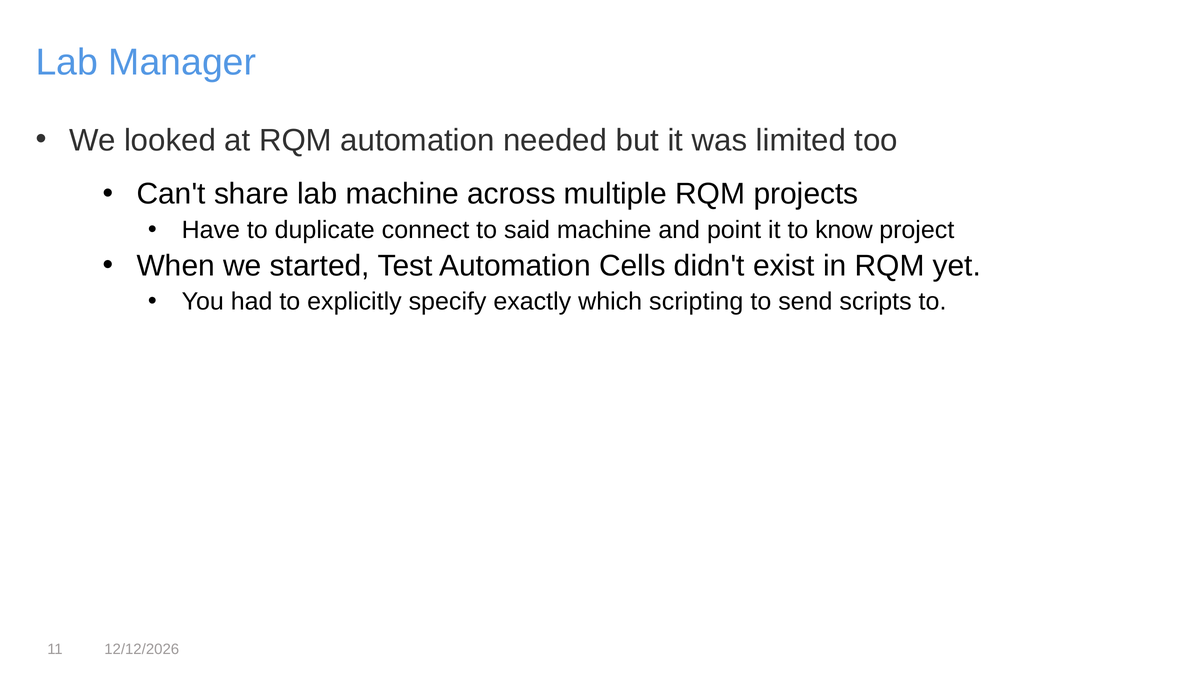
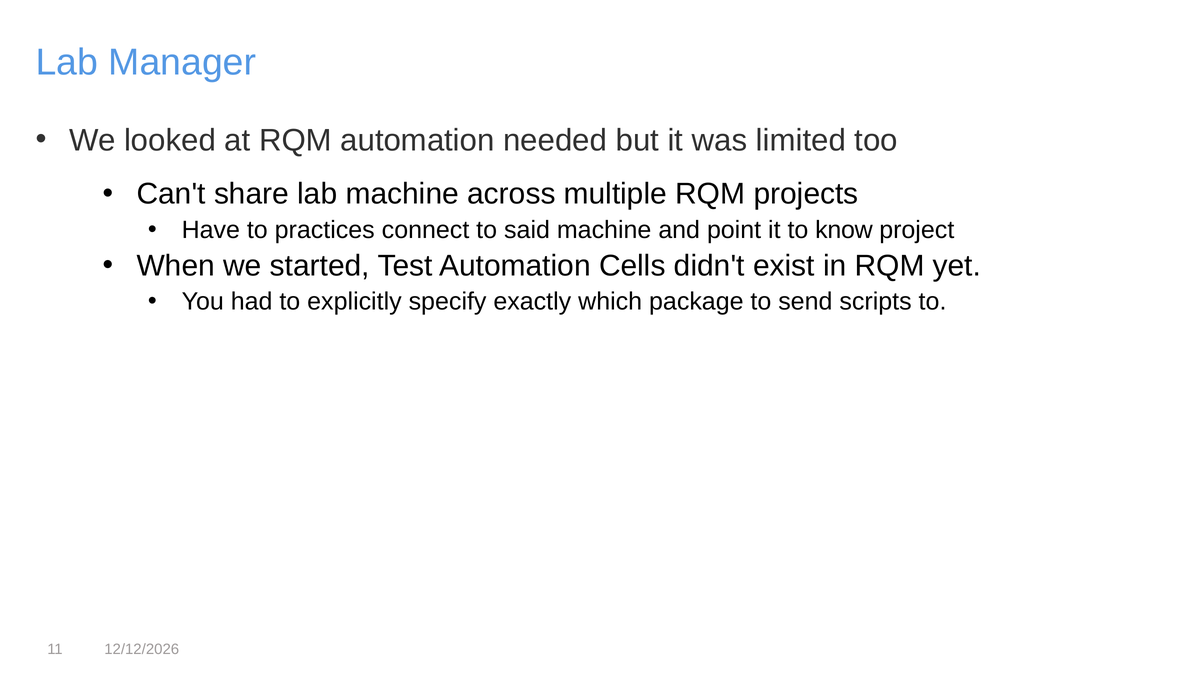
duplicate: duplicate -> practices (325, 230)
scripting: scripting -> package (696, 302)
